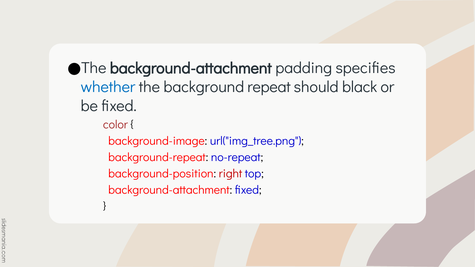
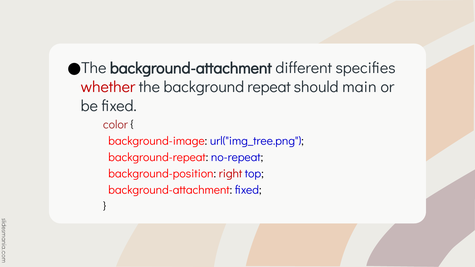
padding: padding -> different (304, 68)
whether colour: blue -> red (108, 87)
black: black -> main (359, 87)
